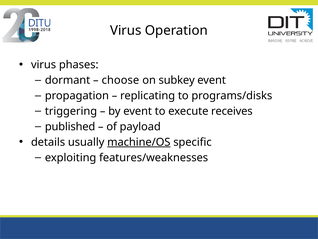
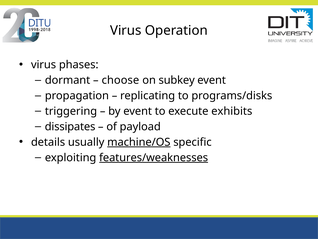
receives: receives -> exhibits (232, 111)
published: published -> dissipates (70, 126)
features/weaknesses underline: none -> present (154, 157)
